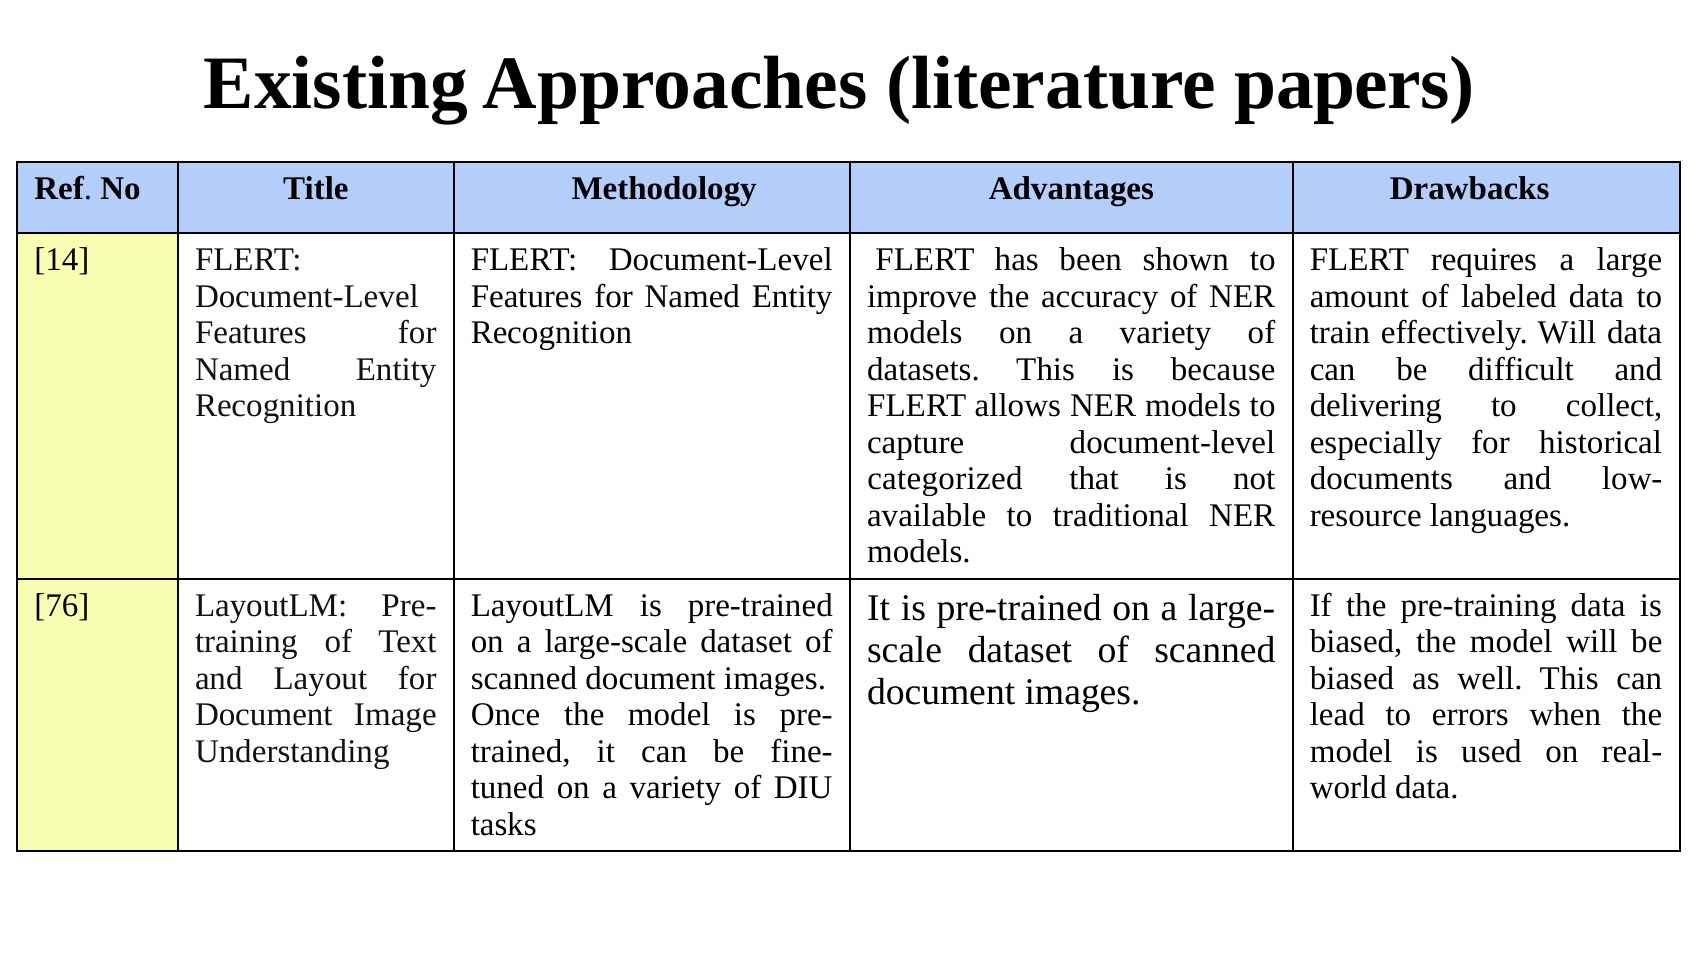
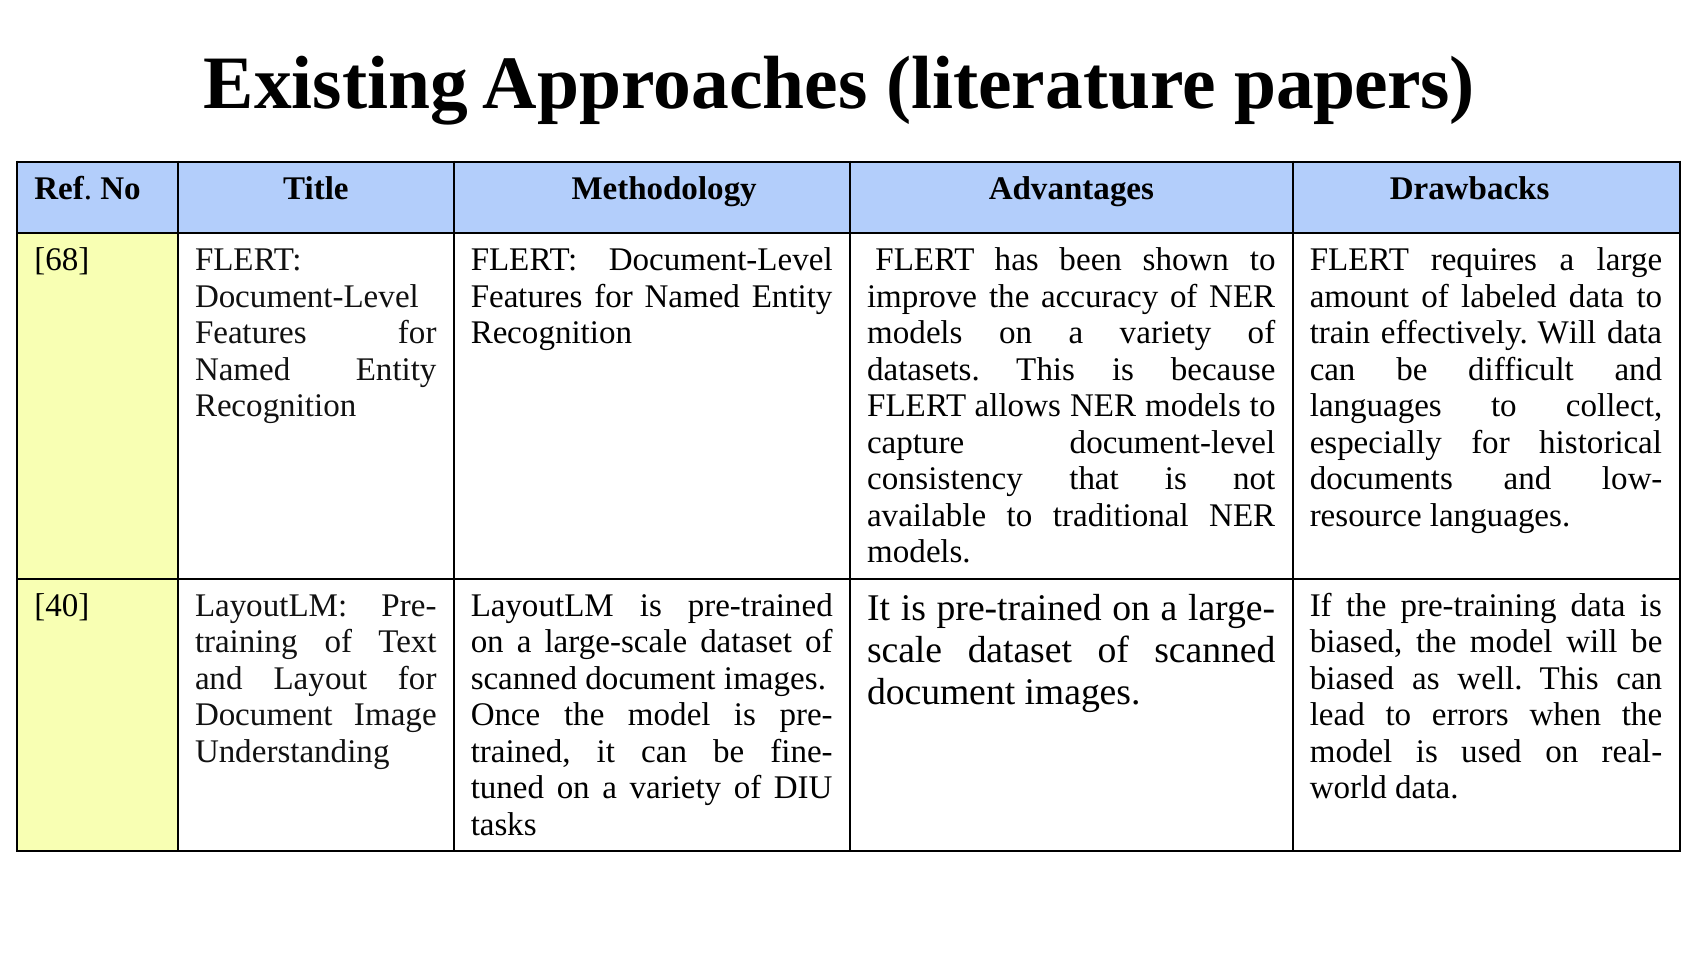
14: 14 -> 68 (62, 260)
delivering: delivering -> languages (1376, 406)
categorized: categorized -> consistency (945, 479)
76: 76 -> 40 (62, 606)
